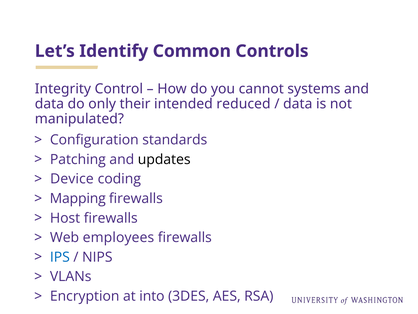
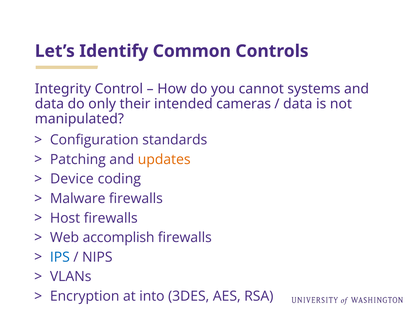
reduced: reduced -> cameras (244, 104)
updates colour: black -> orange (164, 159)
Mapping: Mapping -> Malware (78, 198)
employees: employees -> accomplish (119, 237)
